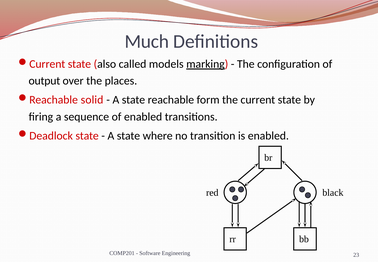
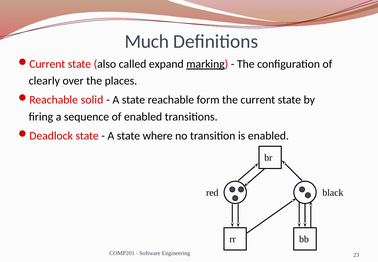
models: models -> expand (166, 64)
output: output -> clearly (44, 81)
